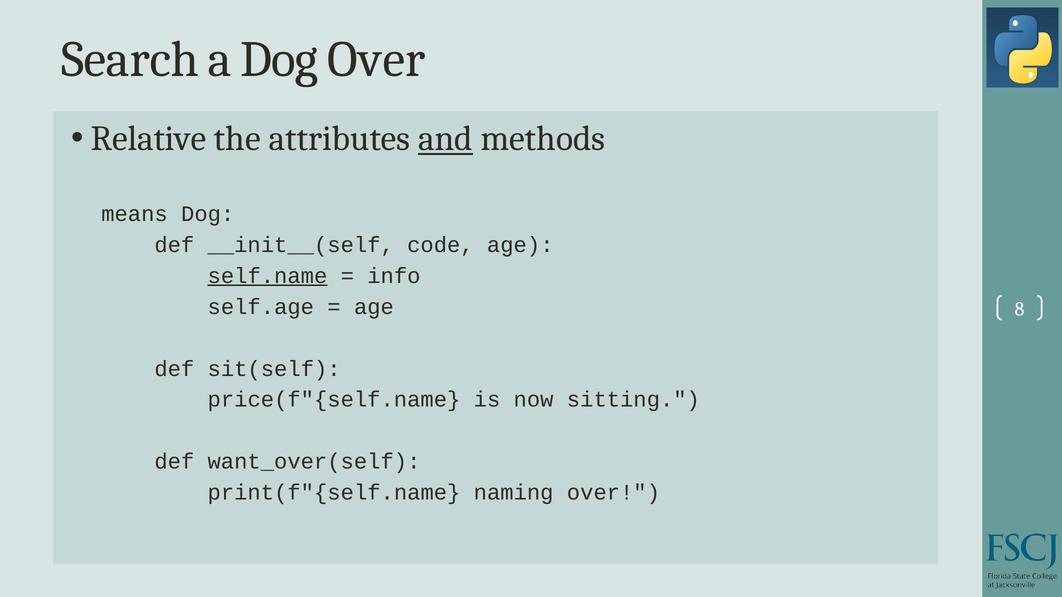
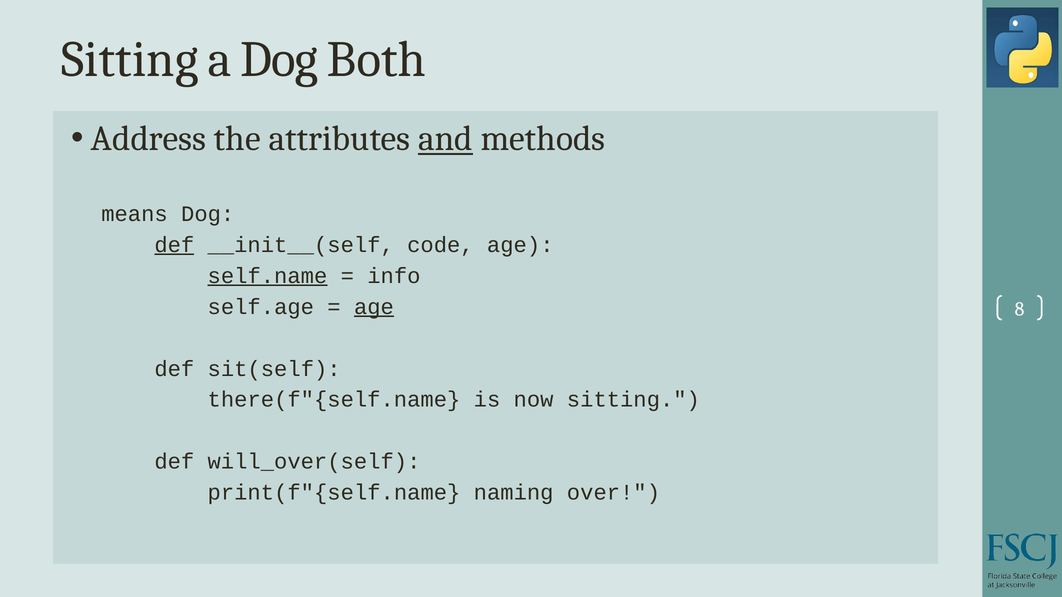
Search: Search -> Sitting (130, 60)
Dog Over: Over -> Both (377, 60)
Relative: Relative -> Address (149, 139)
def underline: none -> present (174, 245)
age underline: none -> present (374, 307)
price(f"{self.name: price(f"{self.name -> there(f"{self.name (334, 400)
want_over(self: want_over(self -> will_over(self (314, 462)
